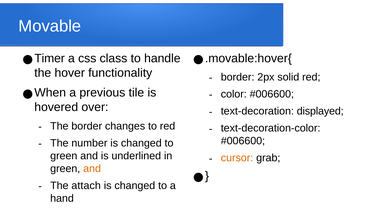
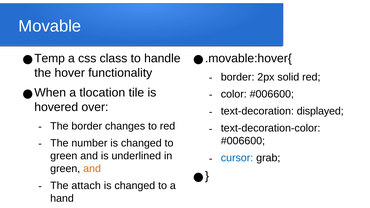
Timer: Timer -> Temp (50, 58)
previous: previous -> tlocation (102, 93)
cursor colour: orange -> blue (237, 158)
